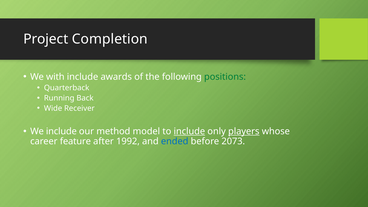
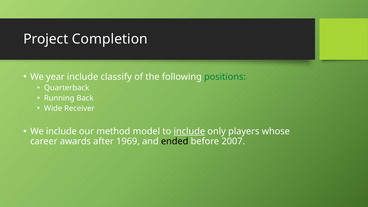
with: with -> year (55, 77)
awards: awards -> classify (116, 77)
players underline: present -> none (244, 131)
feature: feature -> awards (75, 141)
1992: 1992 -> 1969 (128, 141)
ended colour: blue -> black (175, 141)
2073: 2073 -> 2007 (233, 141)
